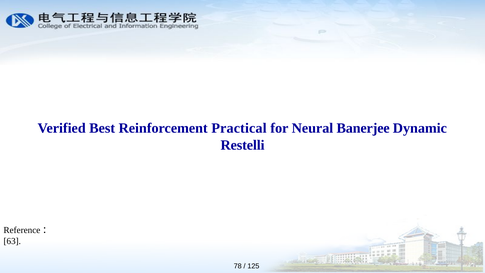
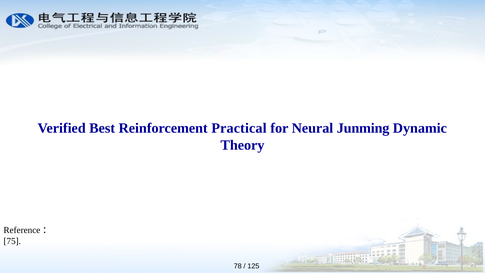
Banerjee: Banerjee -> Junming (363, 128)
Restelli: Restelli -> Theory (242, 145)
63: 63 -> 75 (12, 241)
